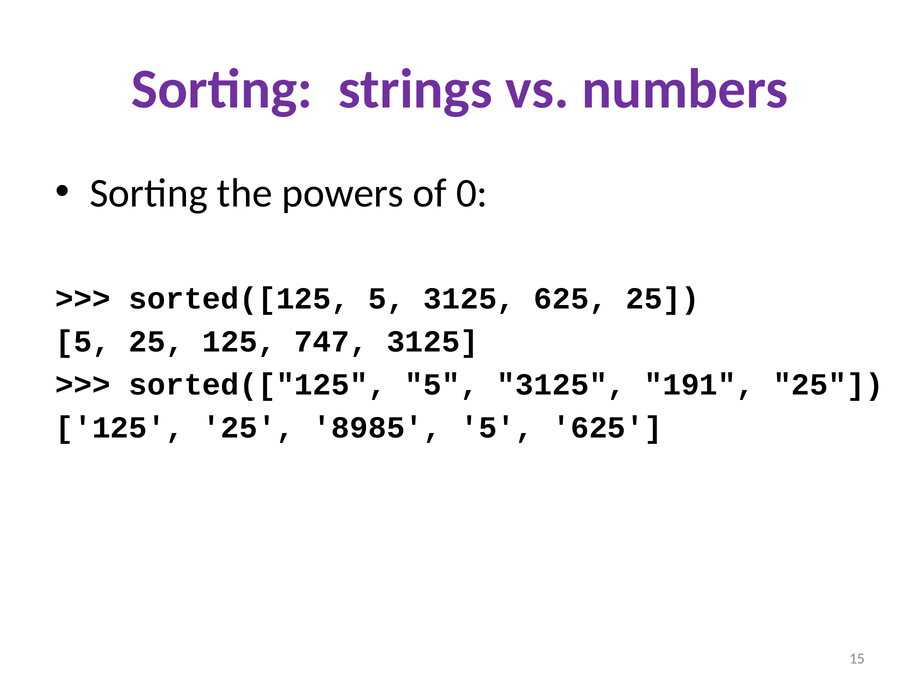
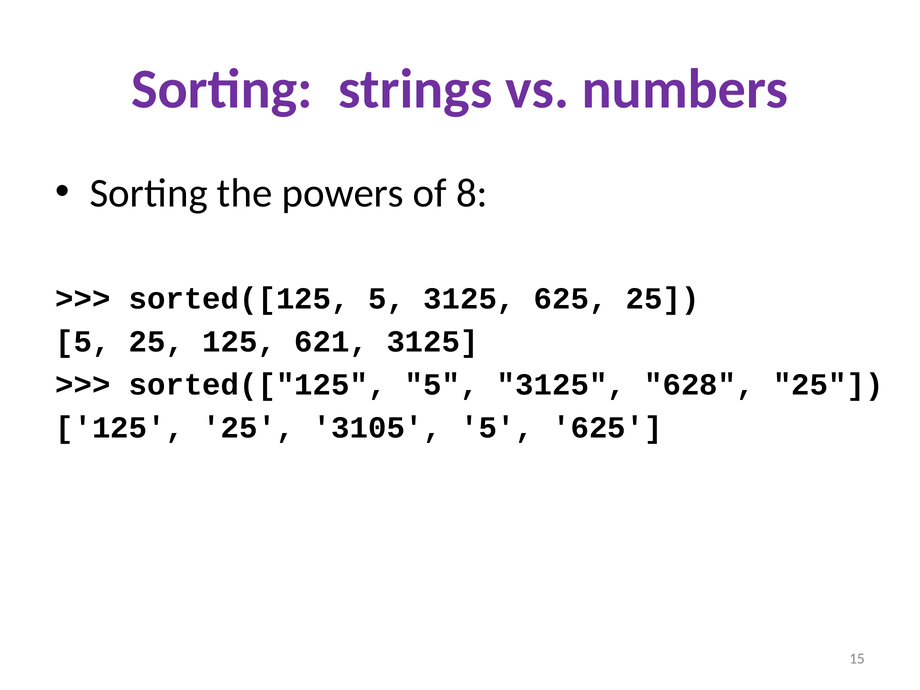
0: 0 -> 8 (472, 193)
747: 747 -> 621 (331, 342)
191: 191 -> 628 (699, 385)
8985: 8985 -> 3105 (377, 427)
